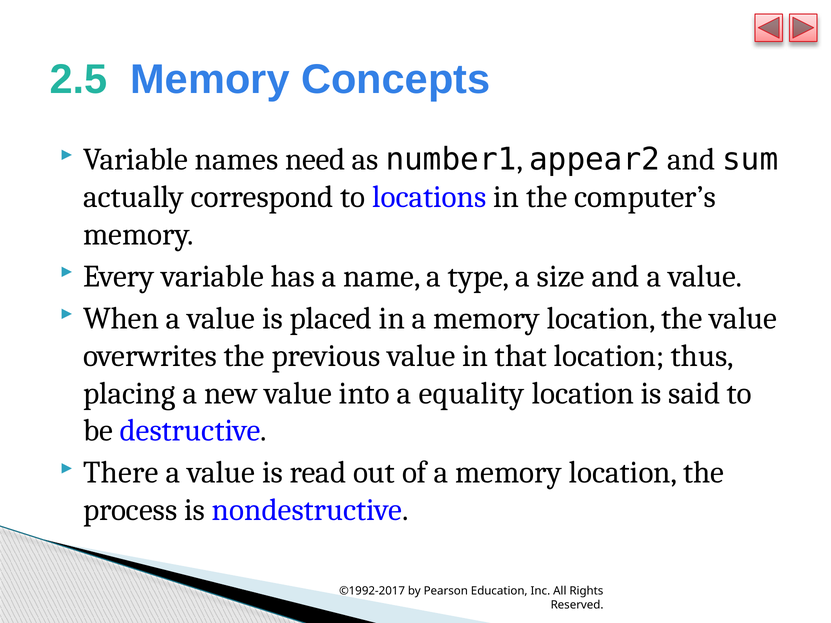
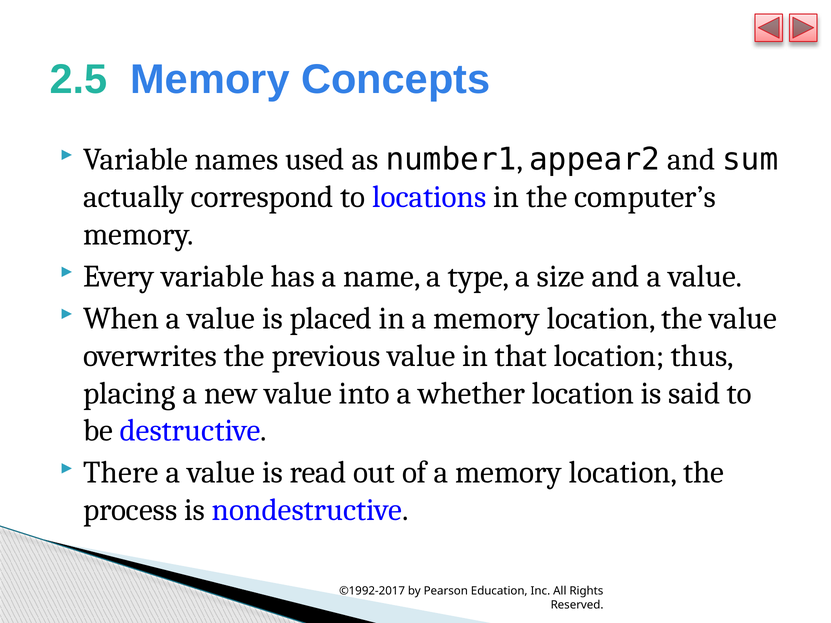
need: need -> used (315, 160)
equality: equality -> whether (472, 393)
